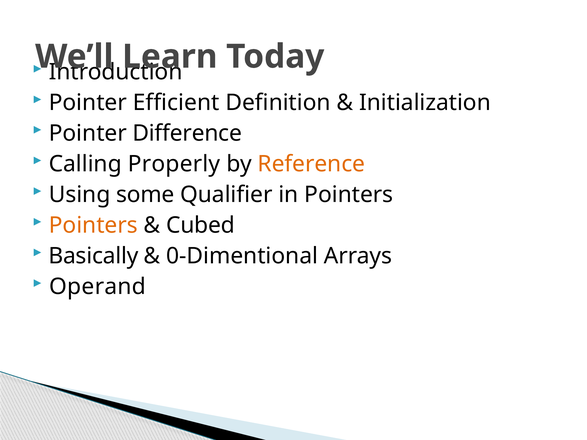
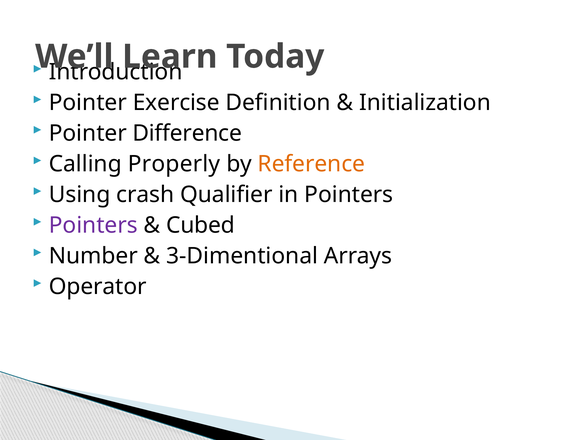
Efficient: Efficient -> Exercise (176, 103)
some: some -> crash (145, 195)
Pointers colour: orange -> purple (93, 225)
Basically: Basically -> Number (93, 256)
0-Dimentional: 0-Dimentional -> 3-Dimentional (242, 256)
Operand: Operand -> Operator (98, 287)
